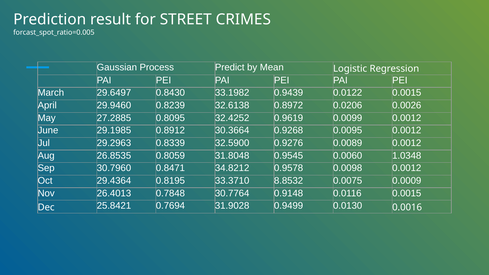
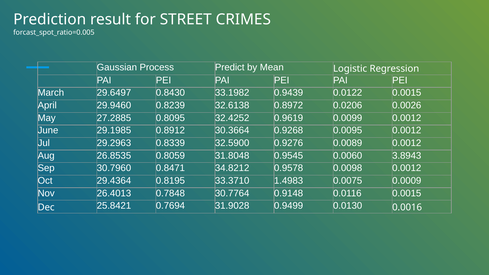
1.0348: 1.0348 -> 3.8943 (407, 156)
8.8532: 8.8532 -> 1.4983 (289, 181)
